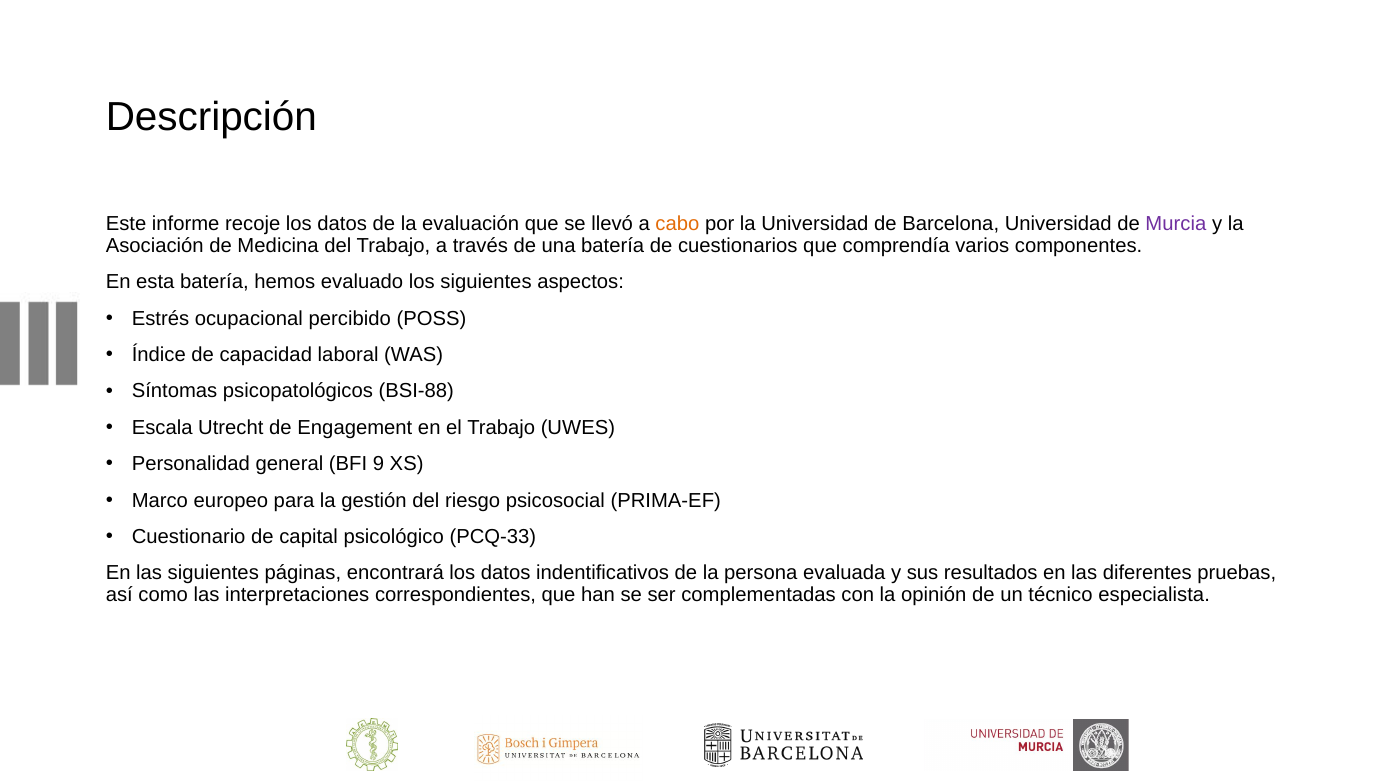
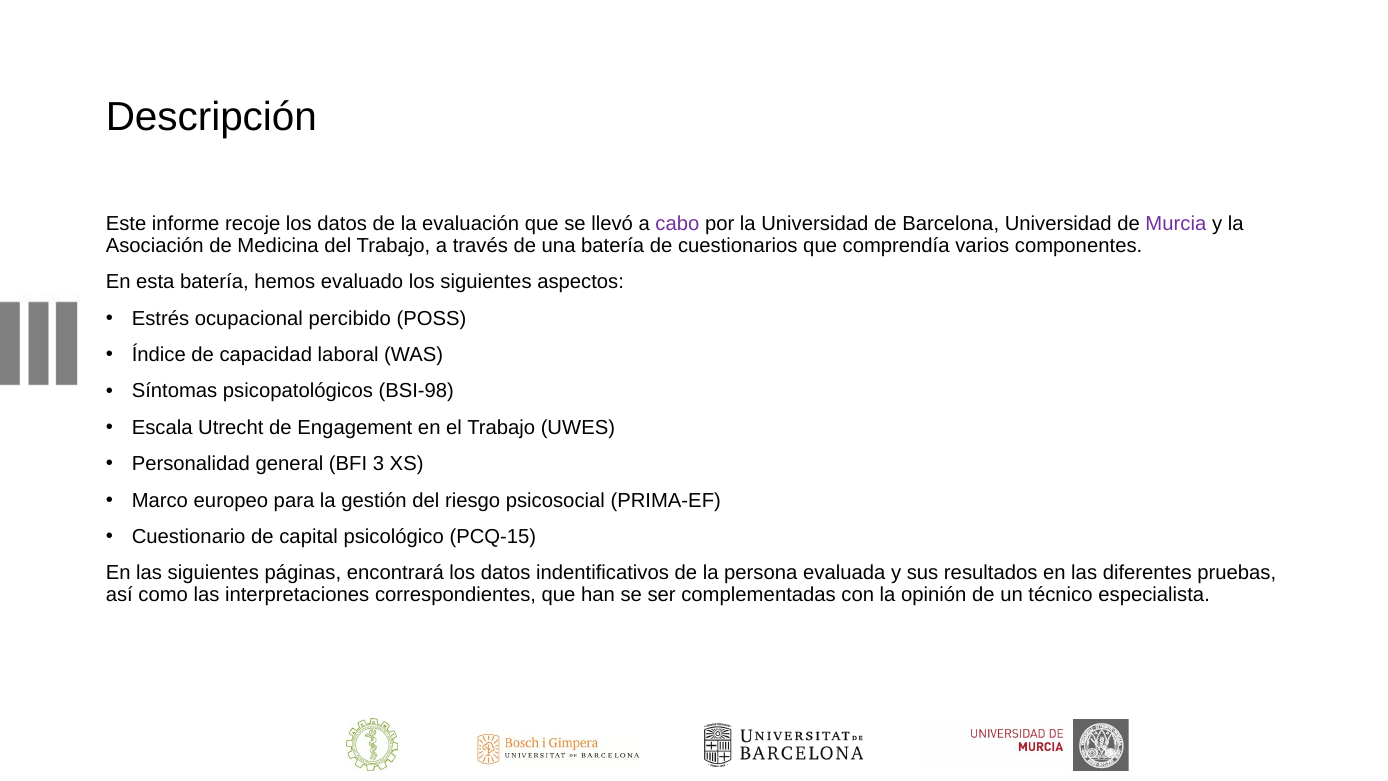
cabo colour: orange -> purple (677, 224)
BSI-88: BSI-88 -> BSI-98 (416, 391)
9: 9 -> 3 (378, 464)
PCQ-33: PCQ-33 -> PCQ-15 (493, 537)
